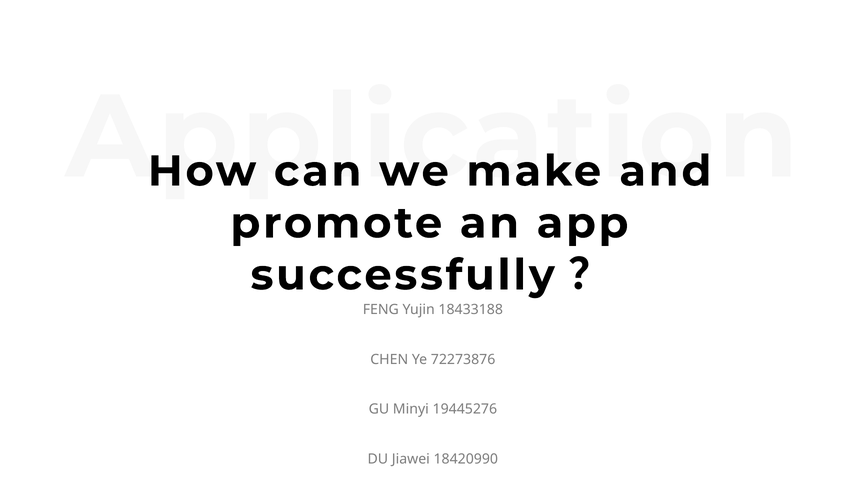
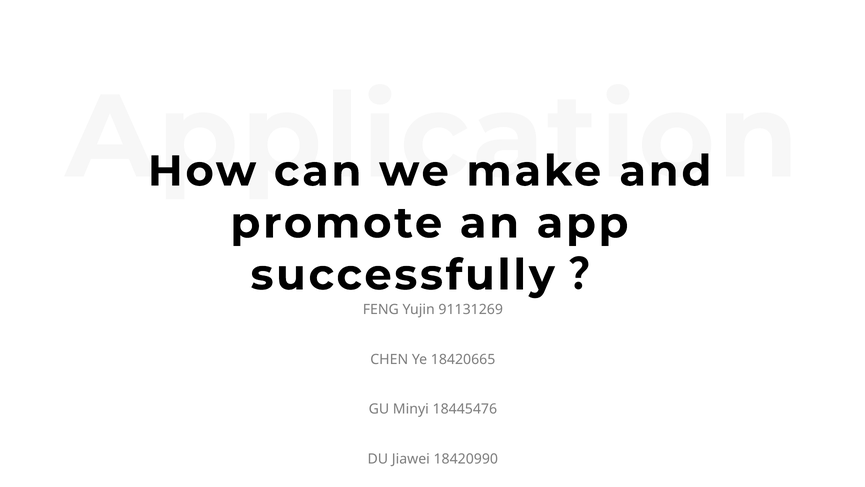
18433188: 18433188 -> 91131269 (471, 309)
72273876: 72273876 -> 18420665 (463, 359)
19445276: 19445276 -> 18445476 (465, 409)
